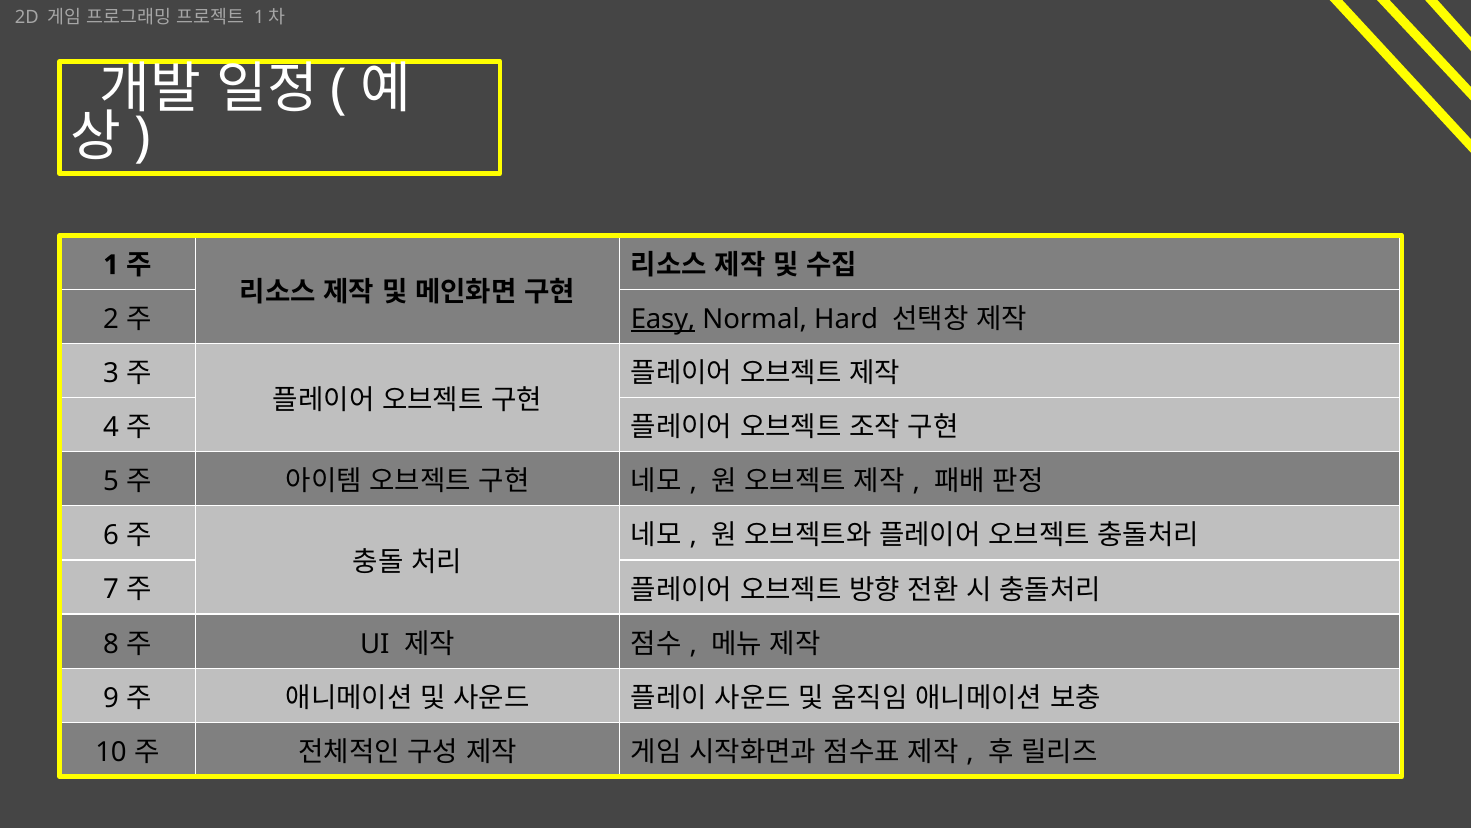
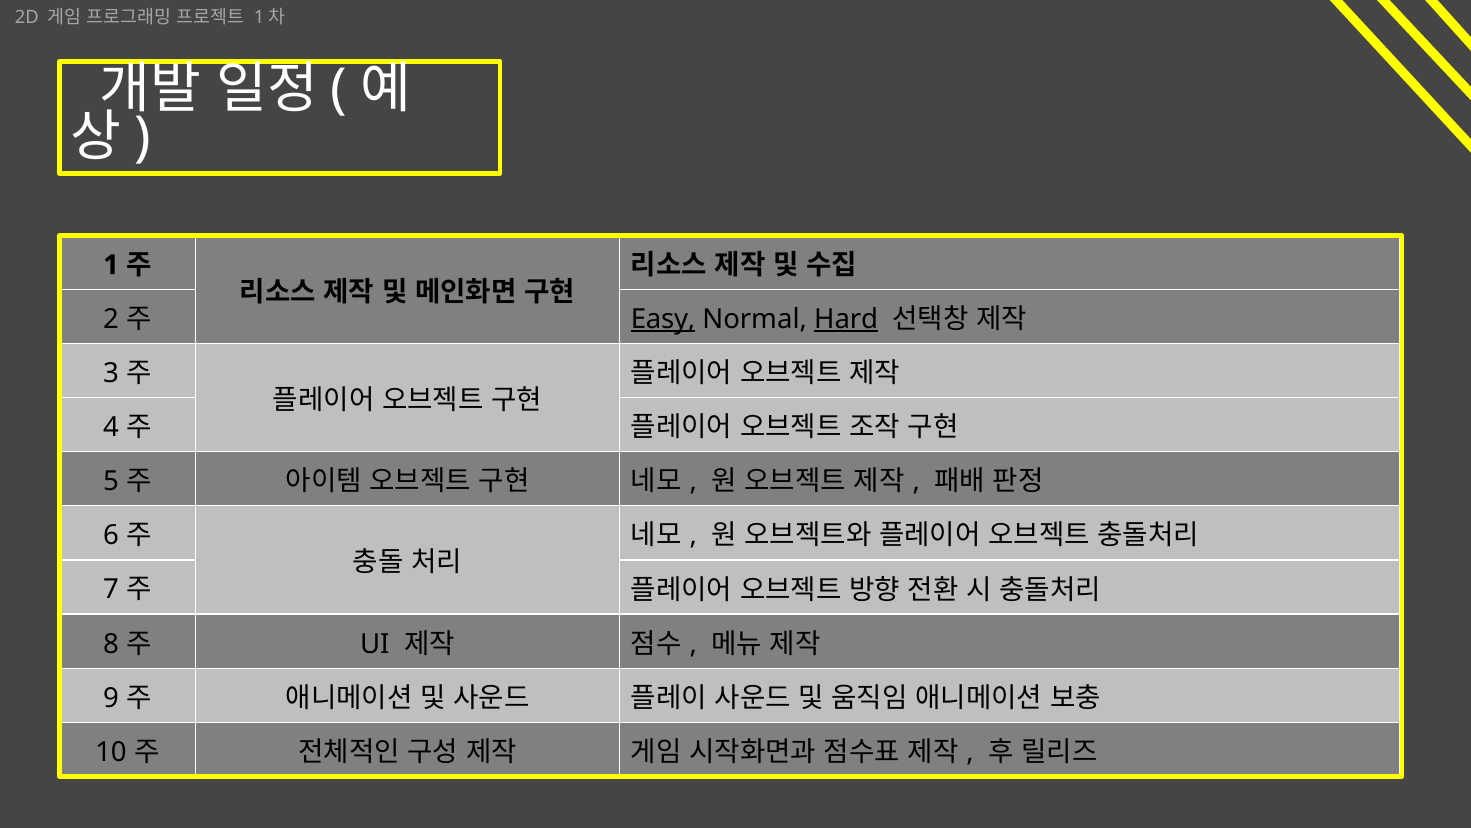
Hard underline: none -> present (846, 319)
